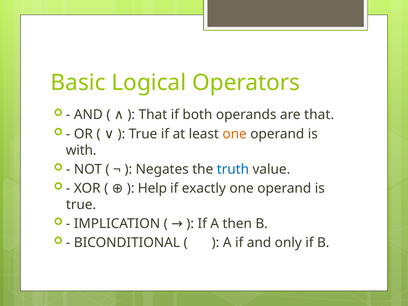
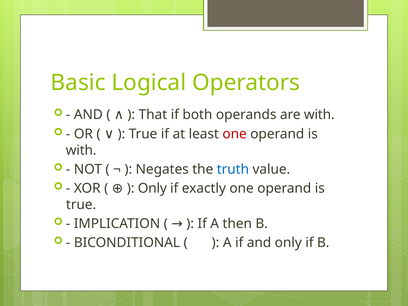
are that: that -> with (319, 115)
one colour: orange -> red (235, 134)
Help: Help -> Only (152, 188)
